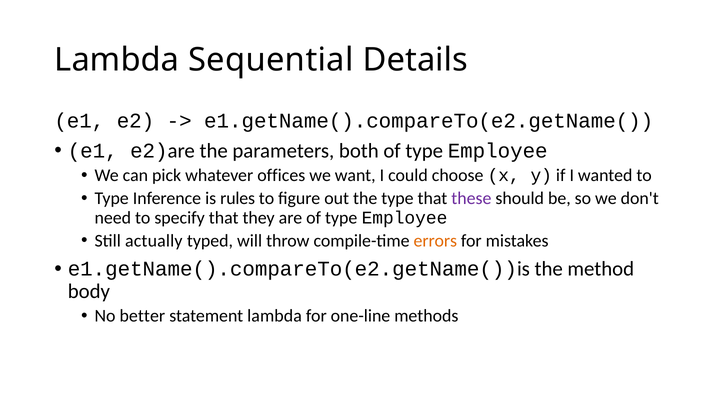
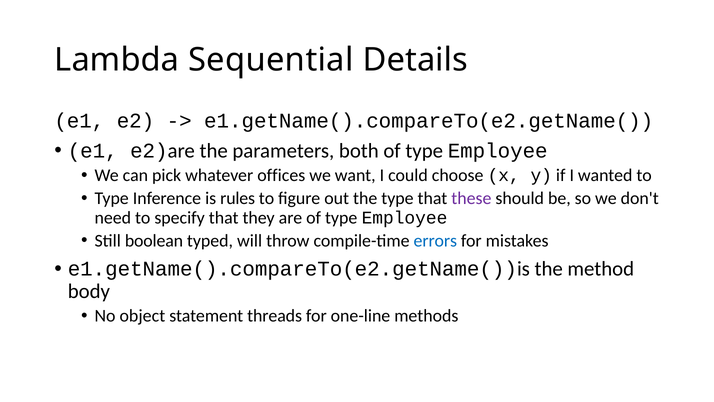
actually: actually -> boolean (154, 240)
errors colour: orange -> blue (435, 240)
better: better -> object (142, 316)
statement lambda: lambda -> threads (275, 316)
